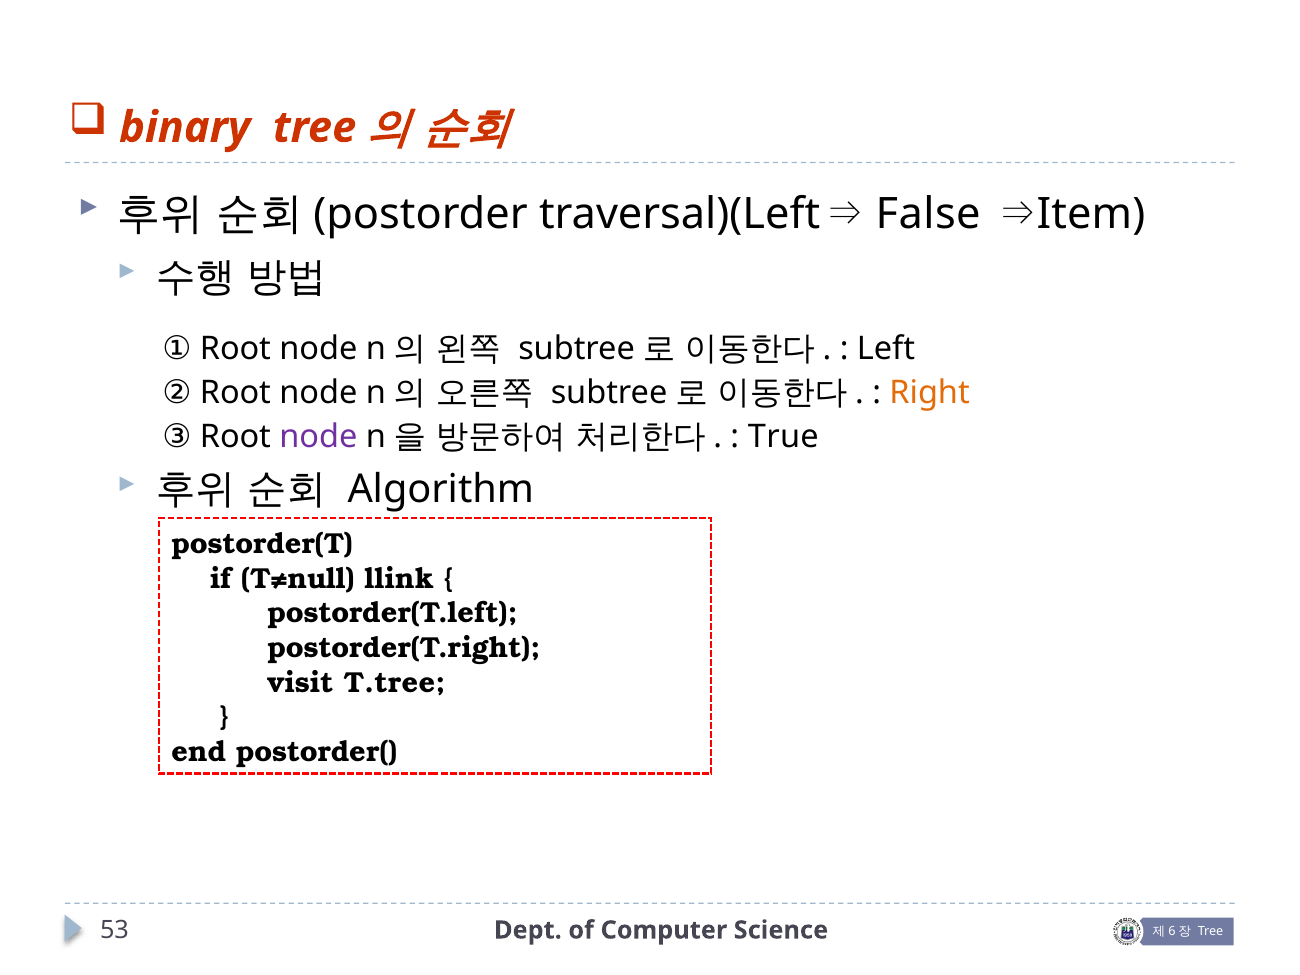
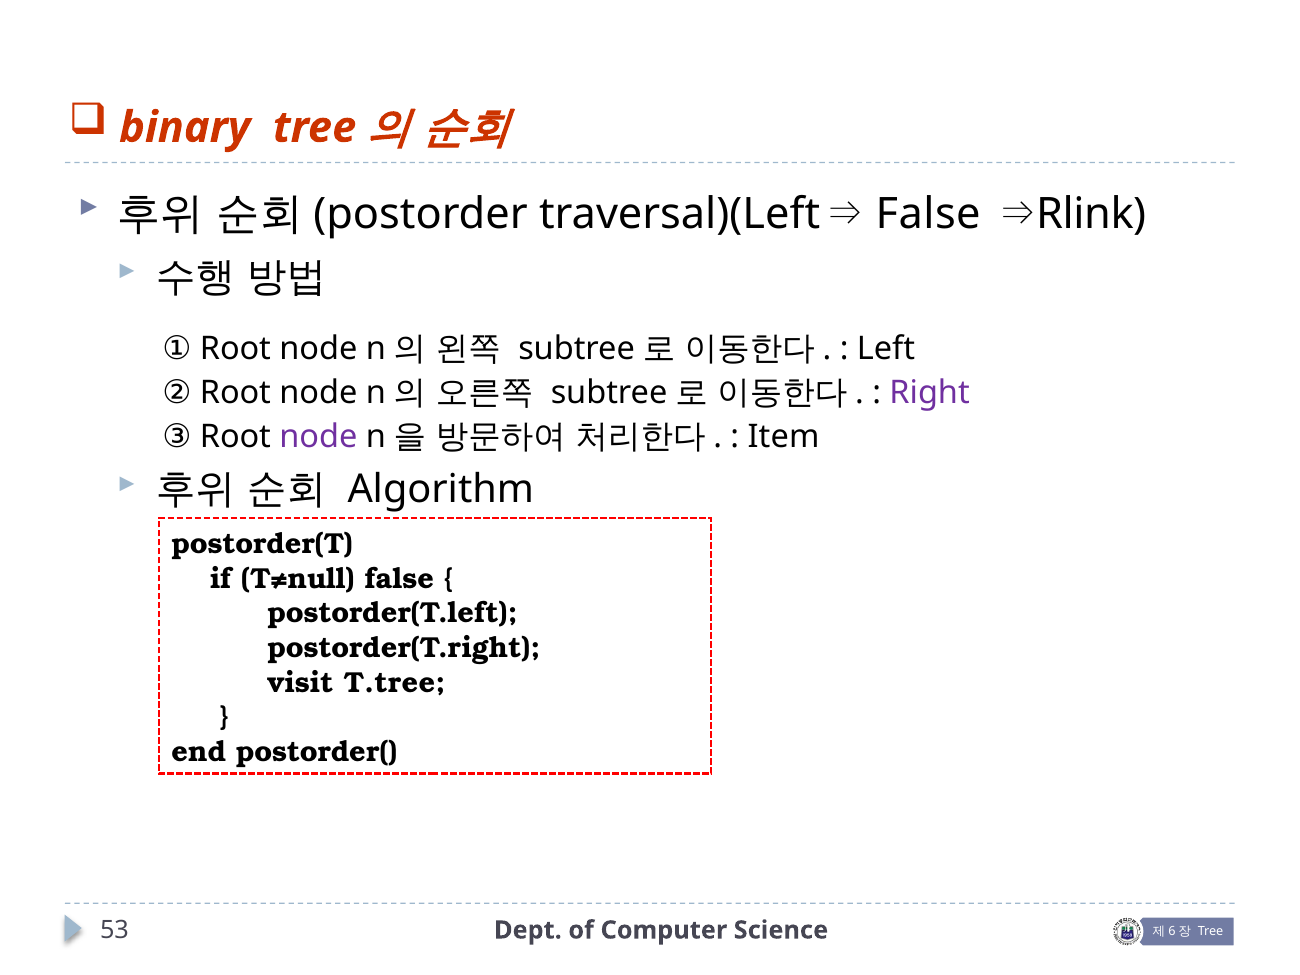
Item: Item -> Rlink (1091, 214)
Right colour: orange -> purple (930, 392)
True: True -> Item (783, 436)
T≠null llink: llink -> false (399, 579)
